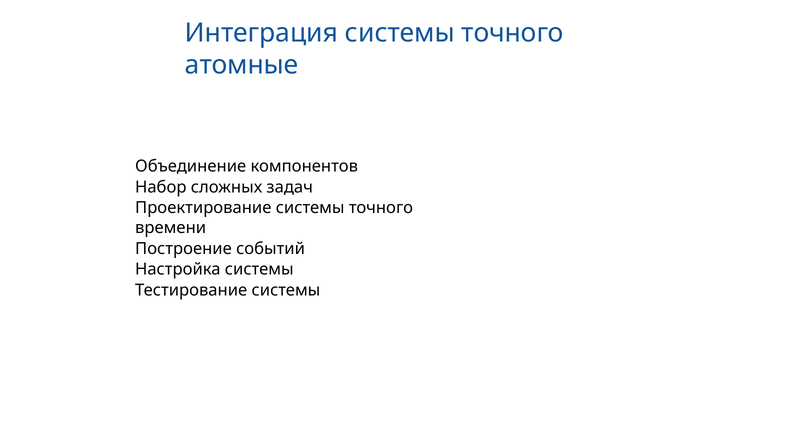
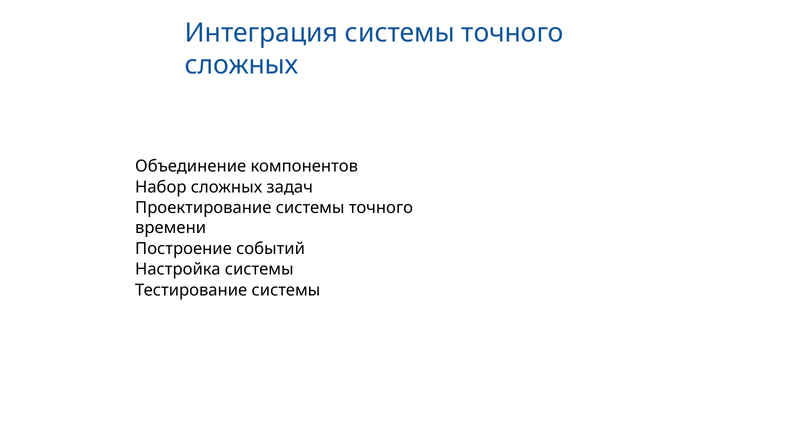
атомные: атомные -> сложных (242, 65)
